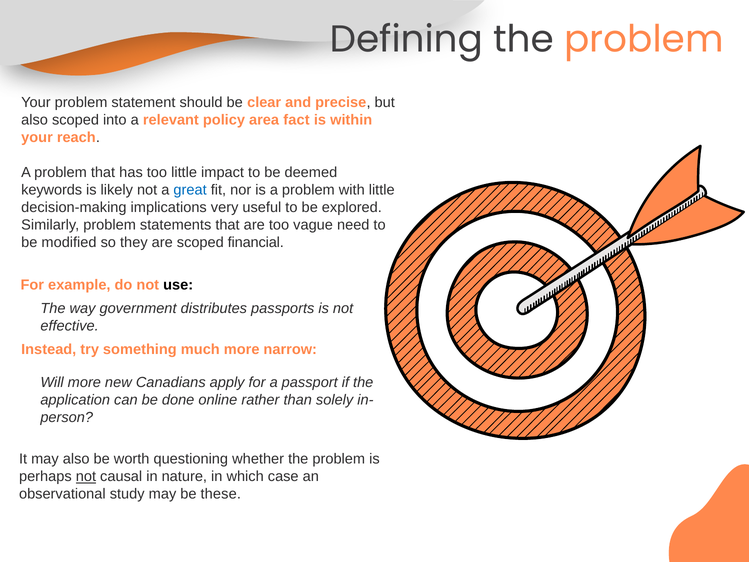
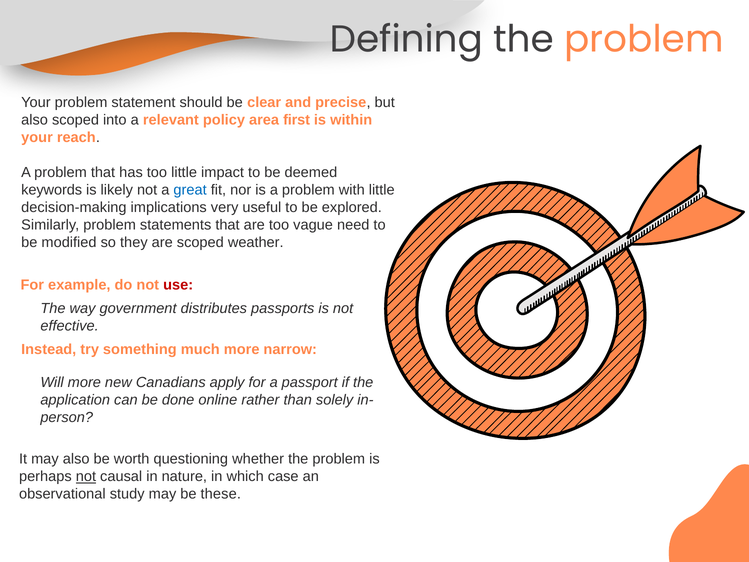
fact: fact -> first (297, 120)
financial: financial -> weather (256, 242)
use colour: black -> red (178, 285)
